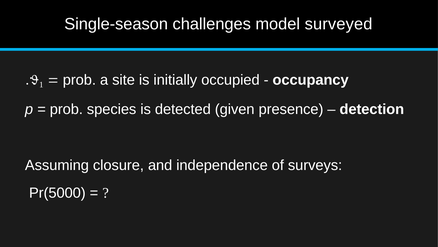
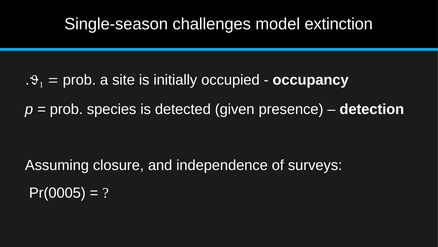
surveyed: surveyed -> extinction (339, 24)
Pr(5000: Pr(5000 -> Pr(0005 (57, 193)
